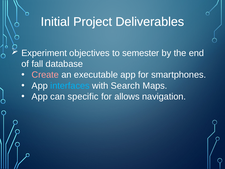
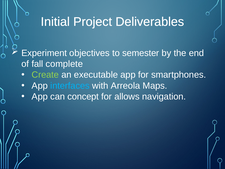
database: database -> complete (64, 64)
Create colour: pink -> light green (45, 75)
Search: Search -> Arreola (125, 86)
specific: specific -> concept (83, 96)
